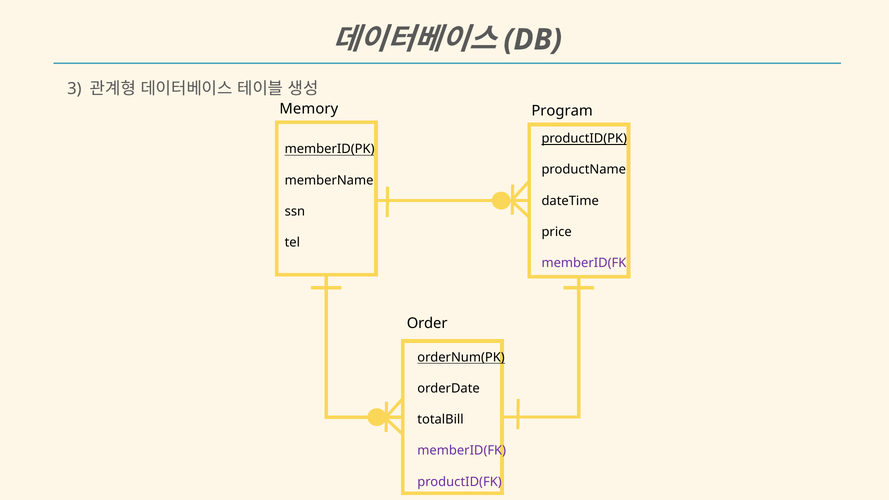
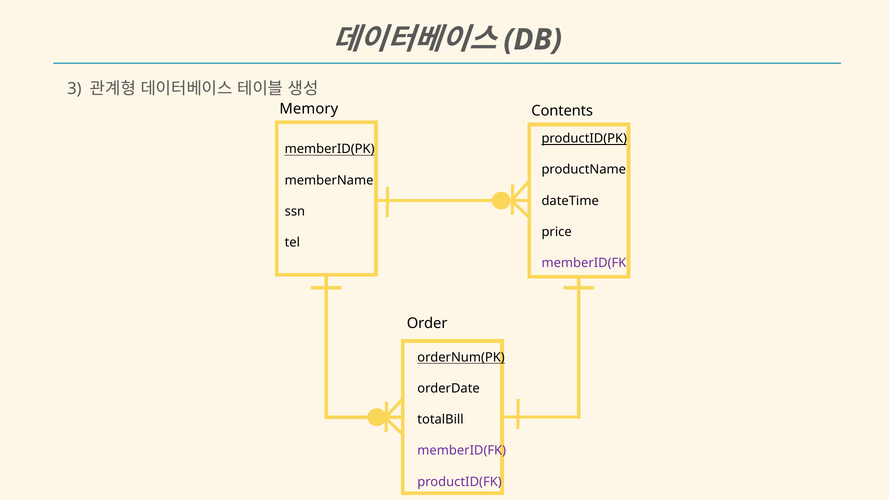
Program: Program -> Contents (562, 111)
